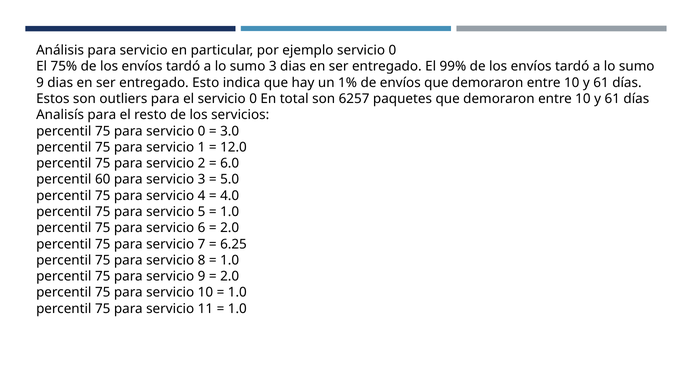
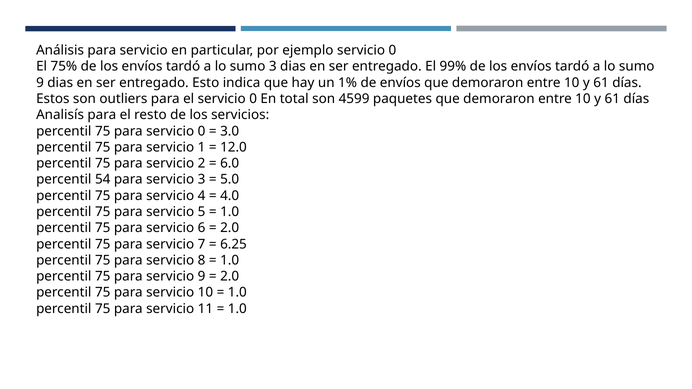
6257: 6257 -> 4599 (354, 99)
60: 60 -> 54 (103, 180)
